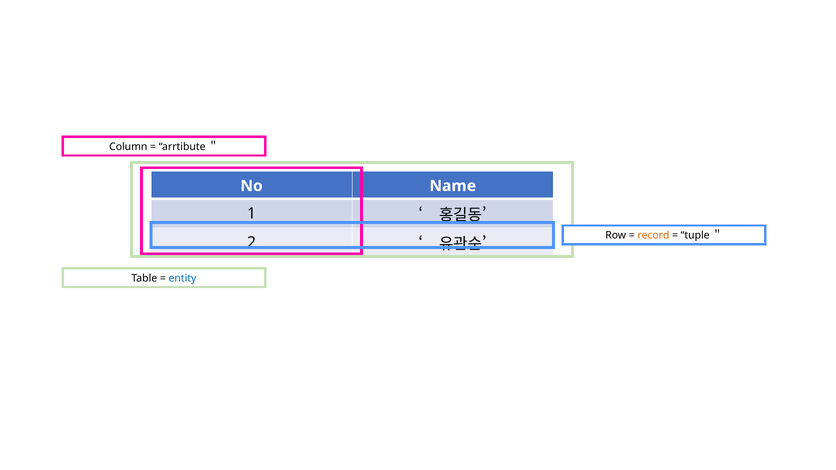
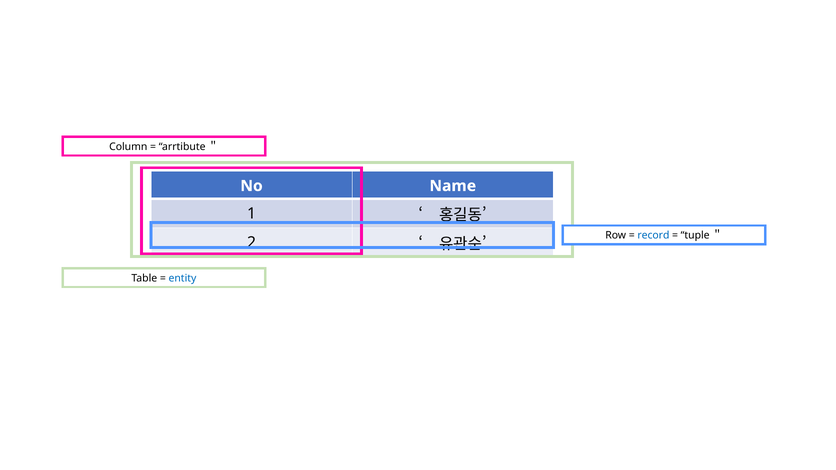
record colour: orange -> blue (653, 236)
